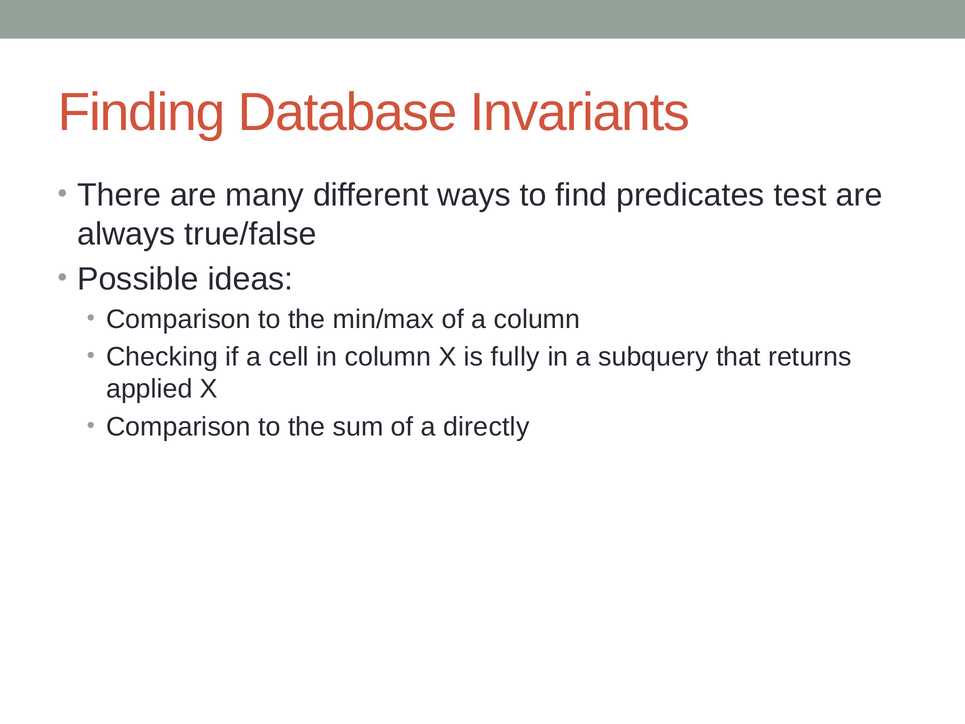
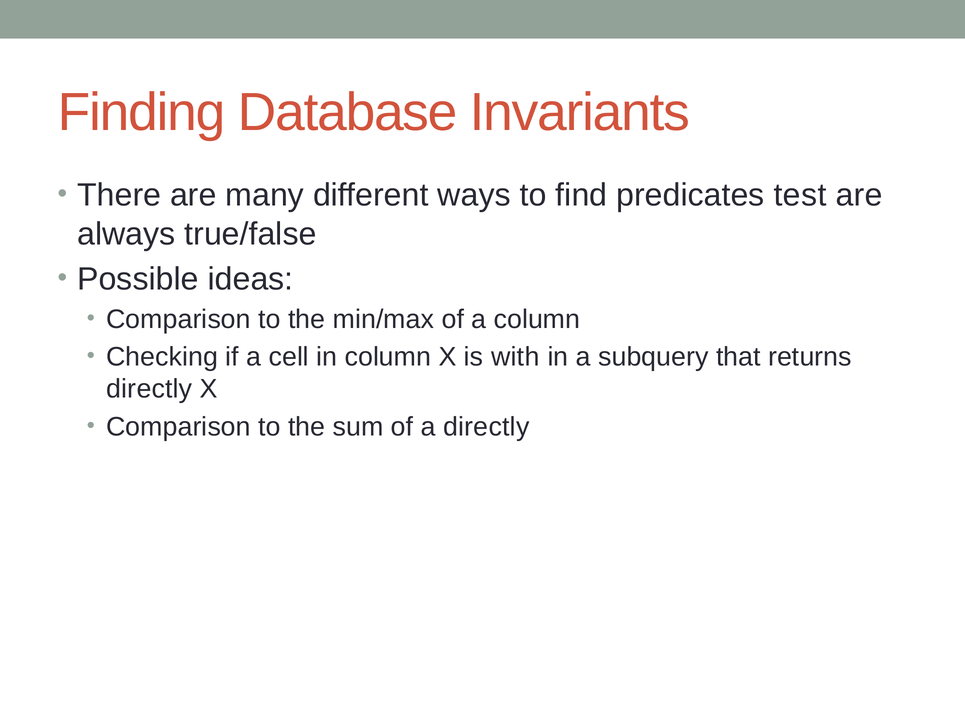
fully: fully -> with (515, 357)
applied: applied -> directly (149, 389)
